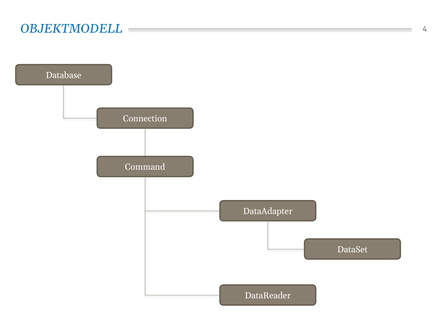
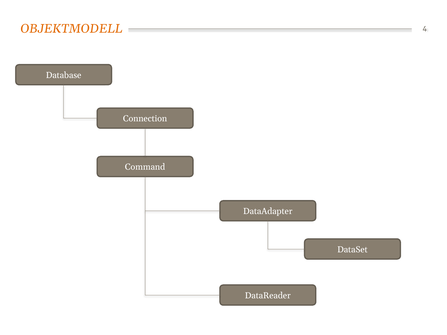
OBJEKTMODELL colour: blue -> orange (71, 29)
